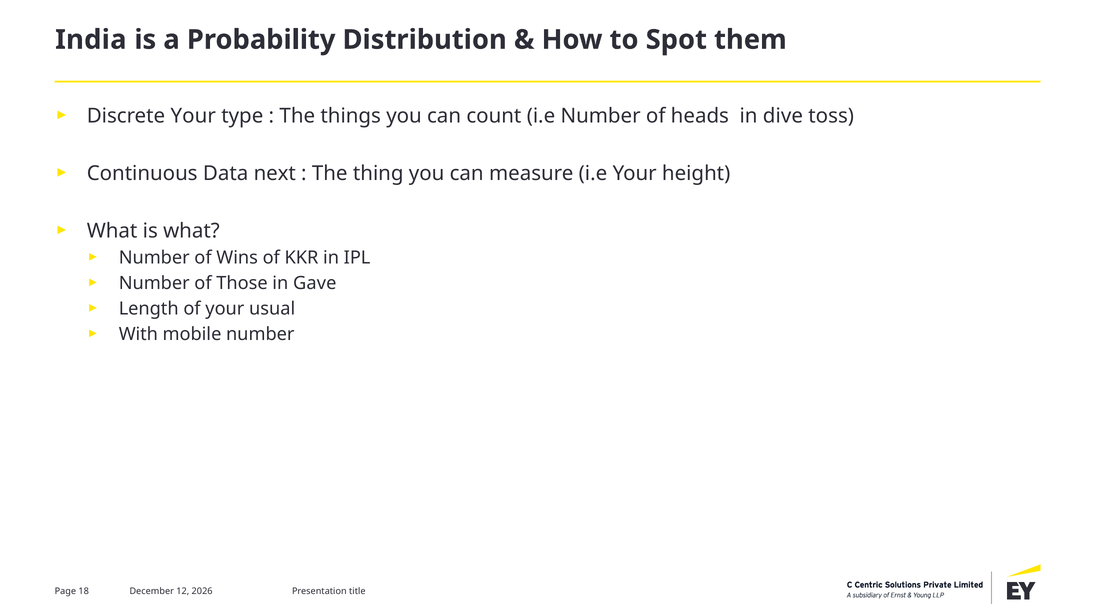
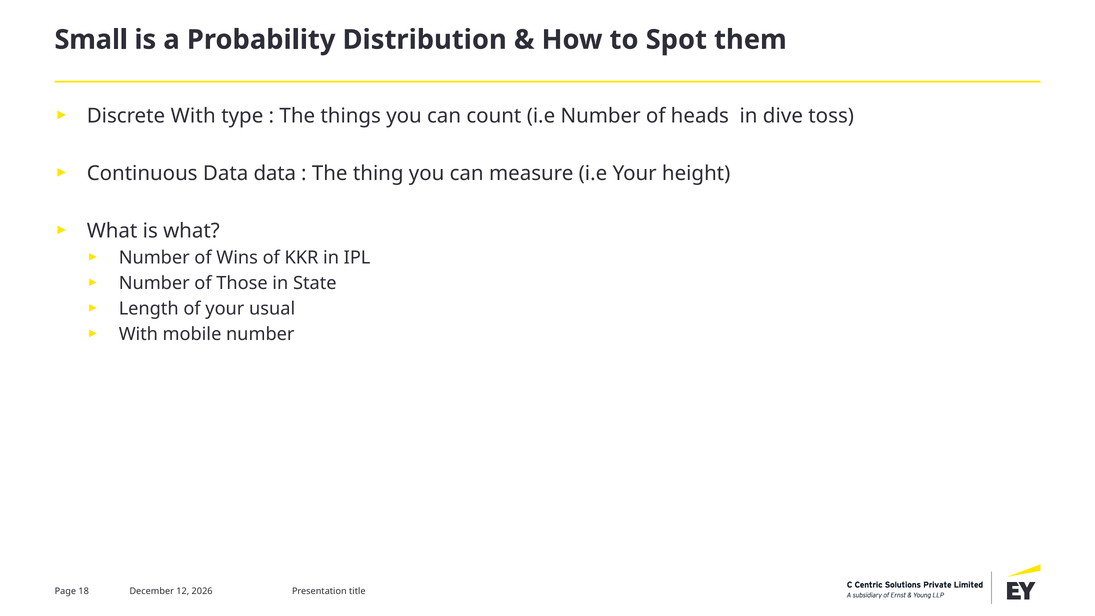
India: India -> Small (91, 40)
Discrete Your: Your -> With (193, 116)
Data next: next -> data (275, 173)
Gave: Gave -> State (315, 283)
